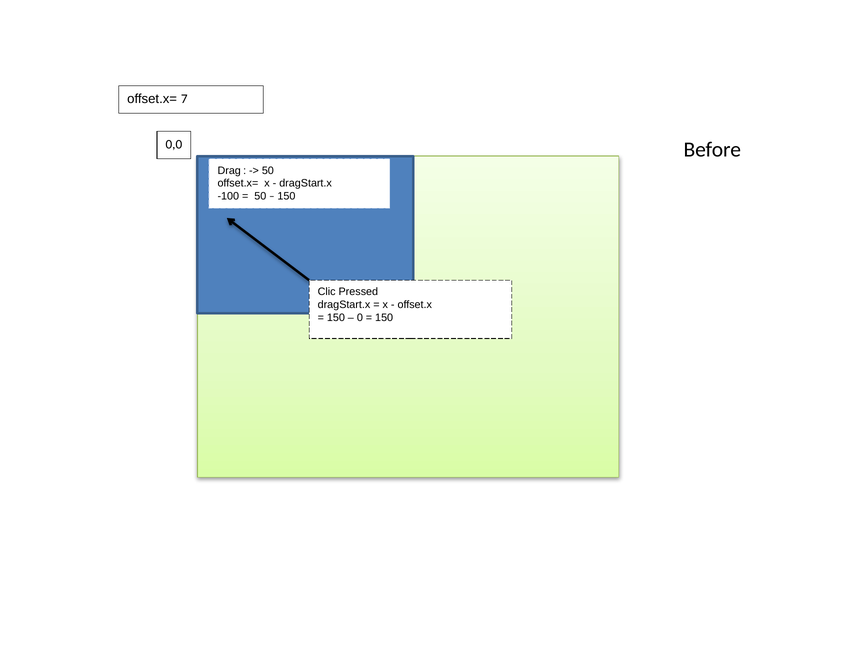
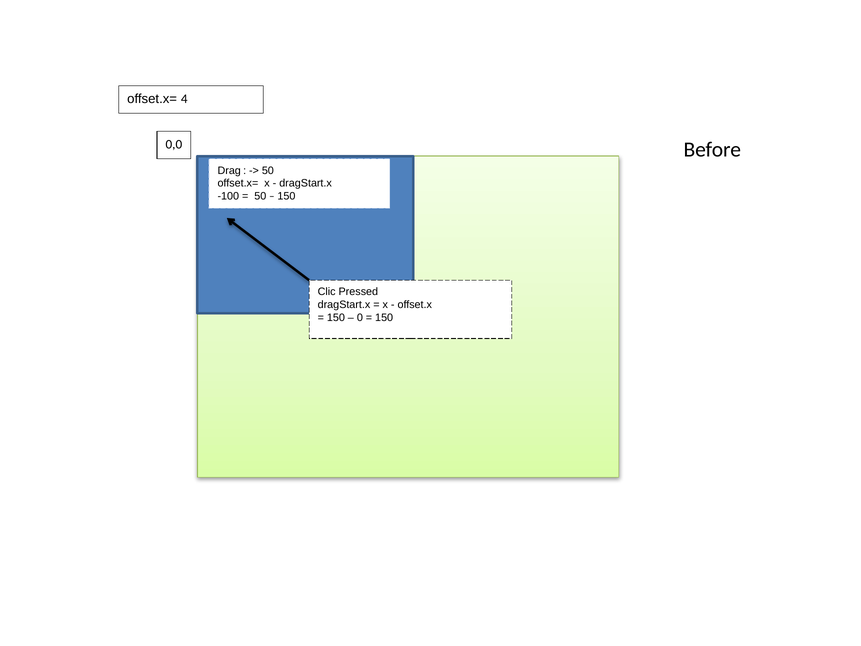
7: 7 -> 4 (184, 99)
